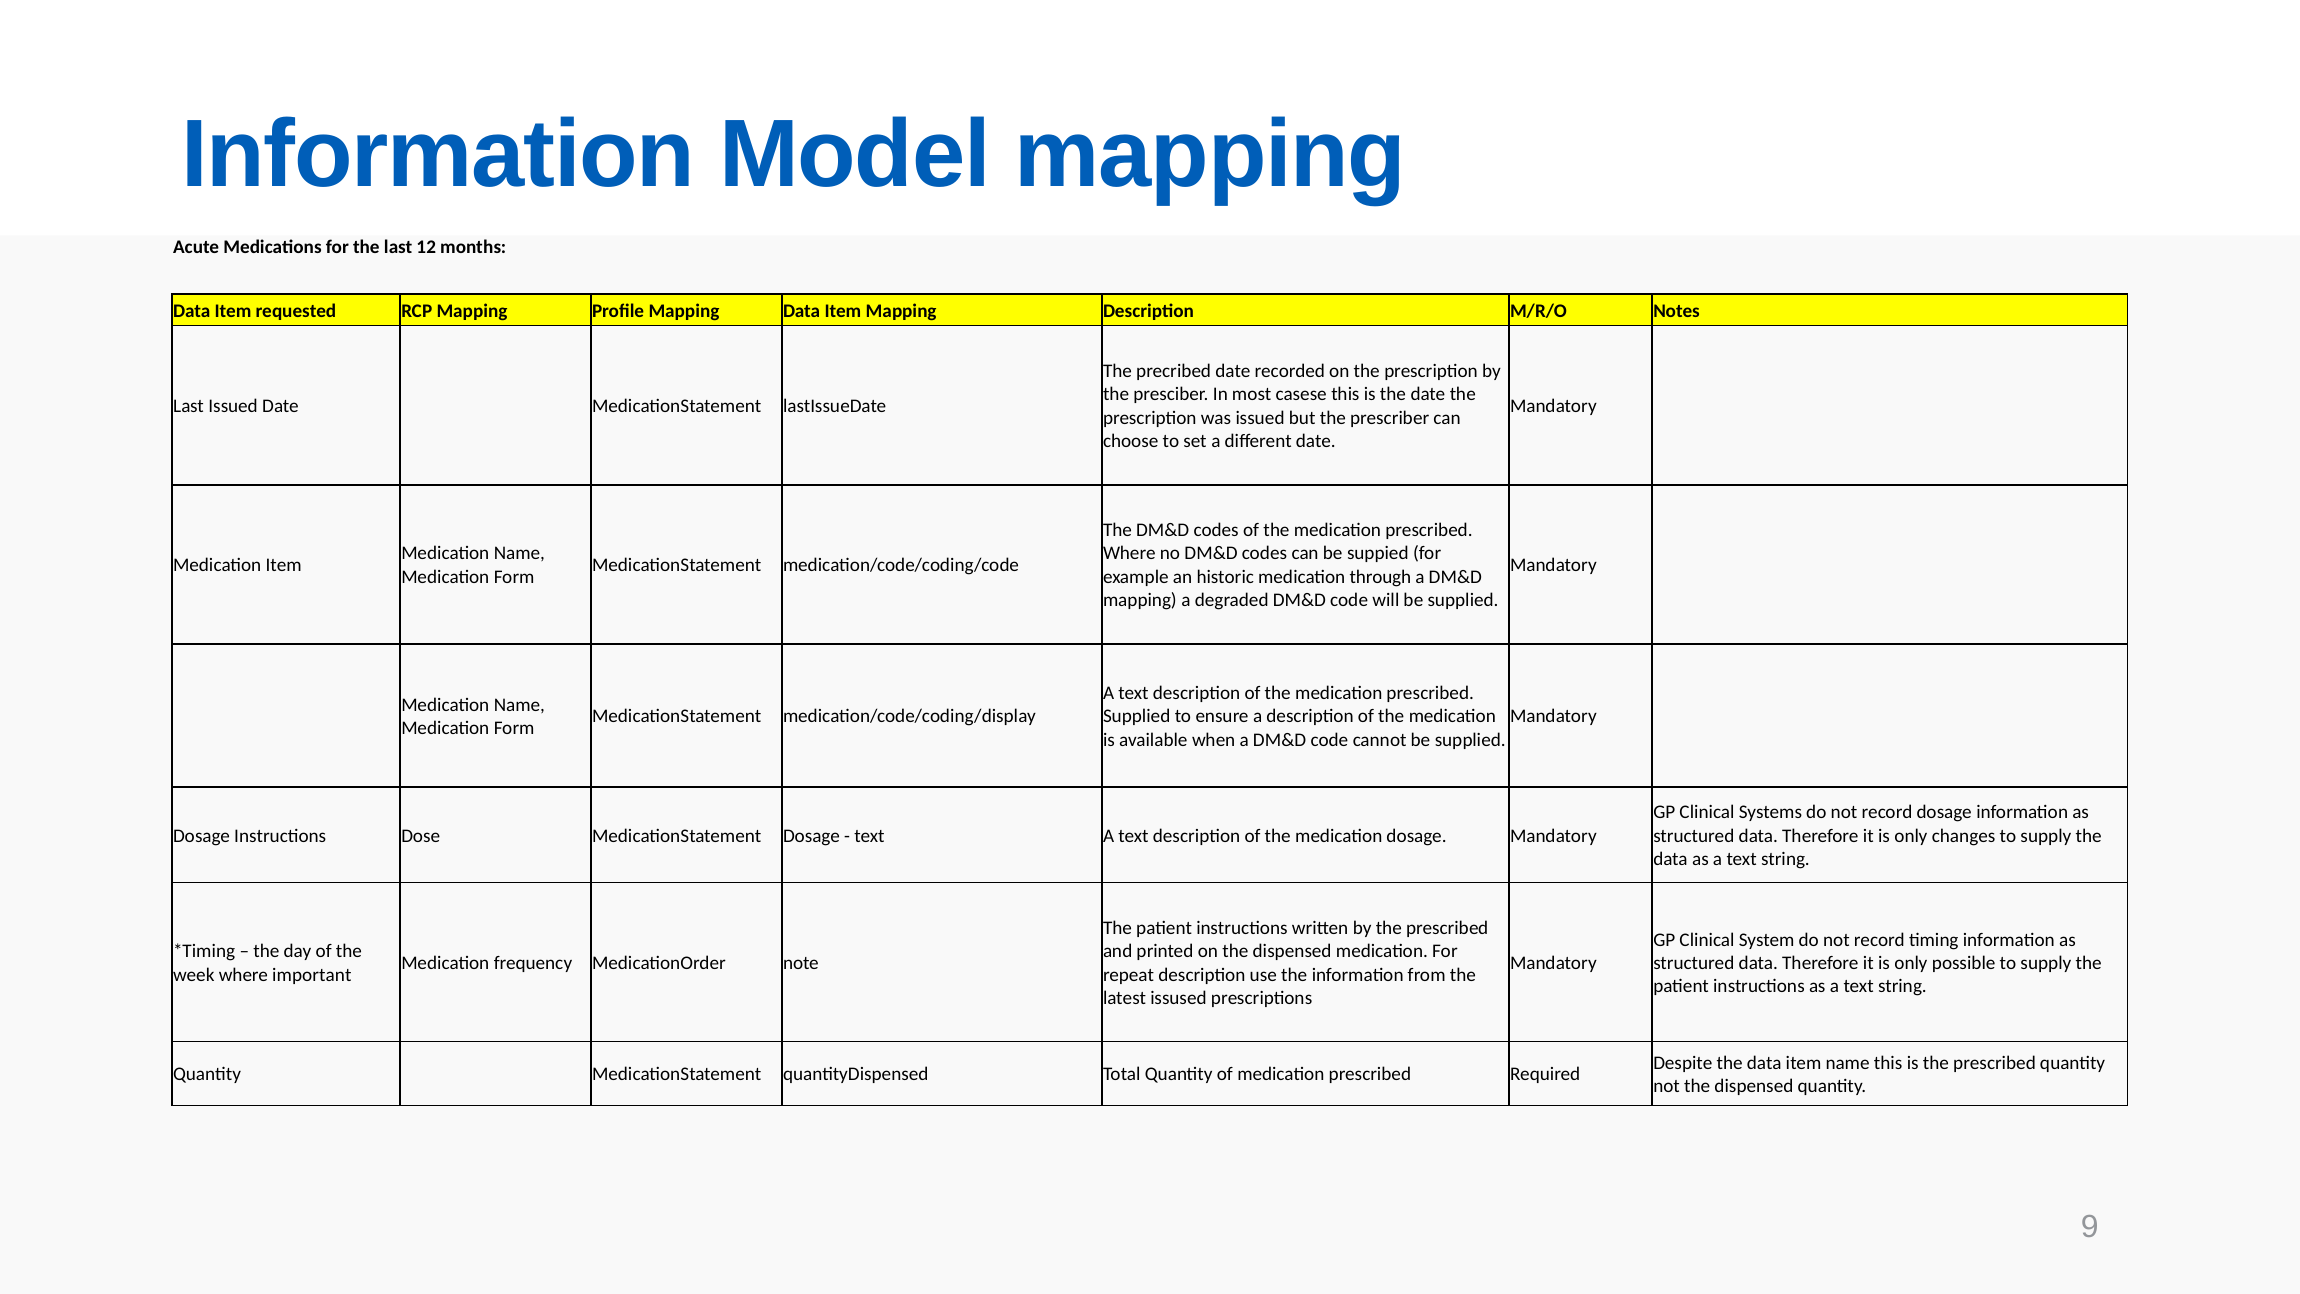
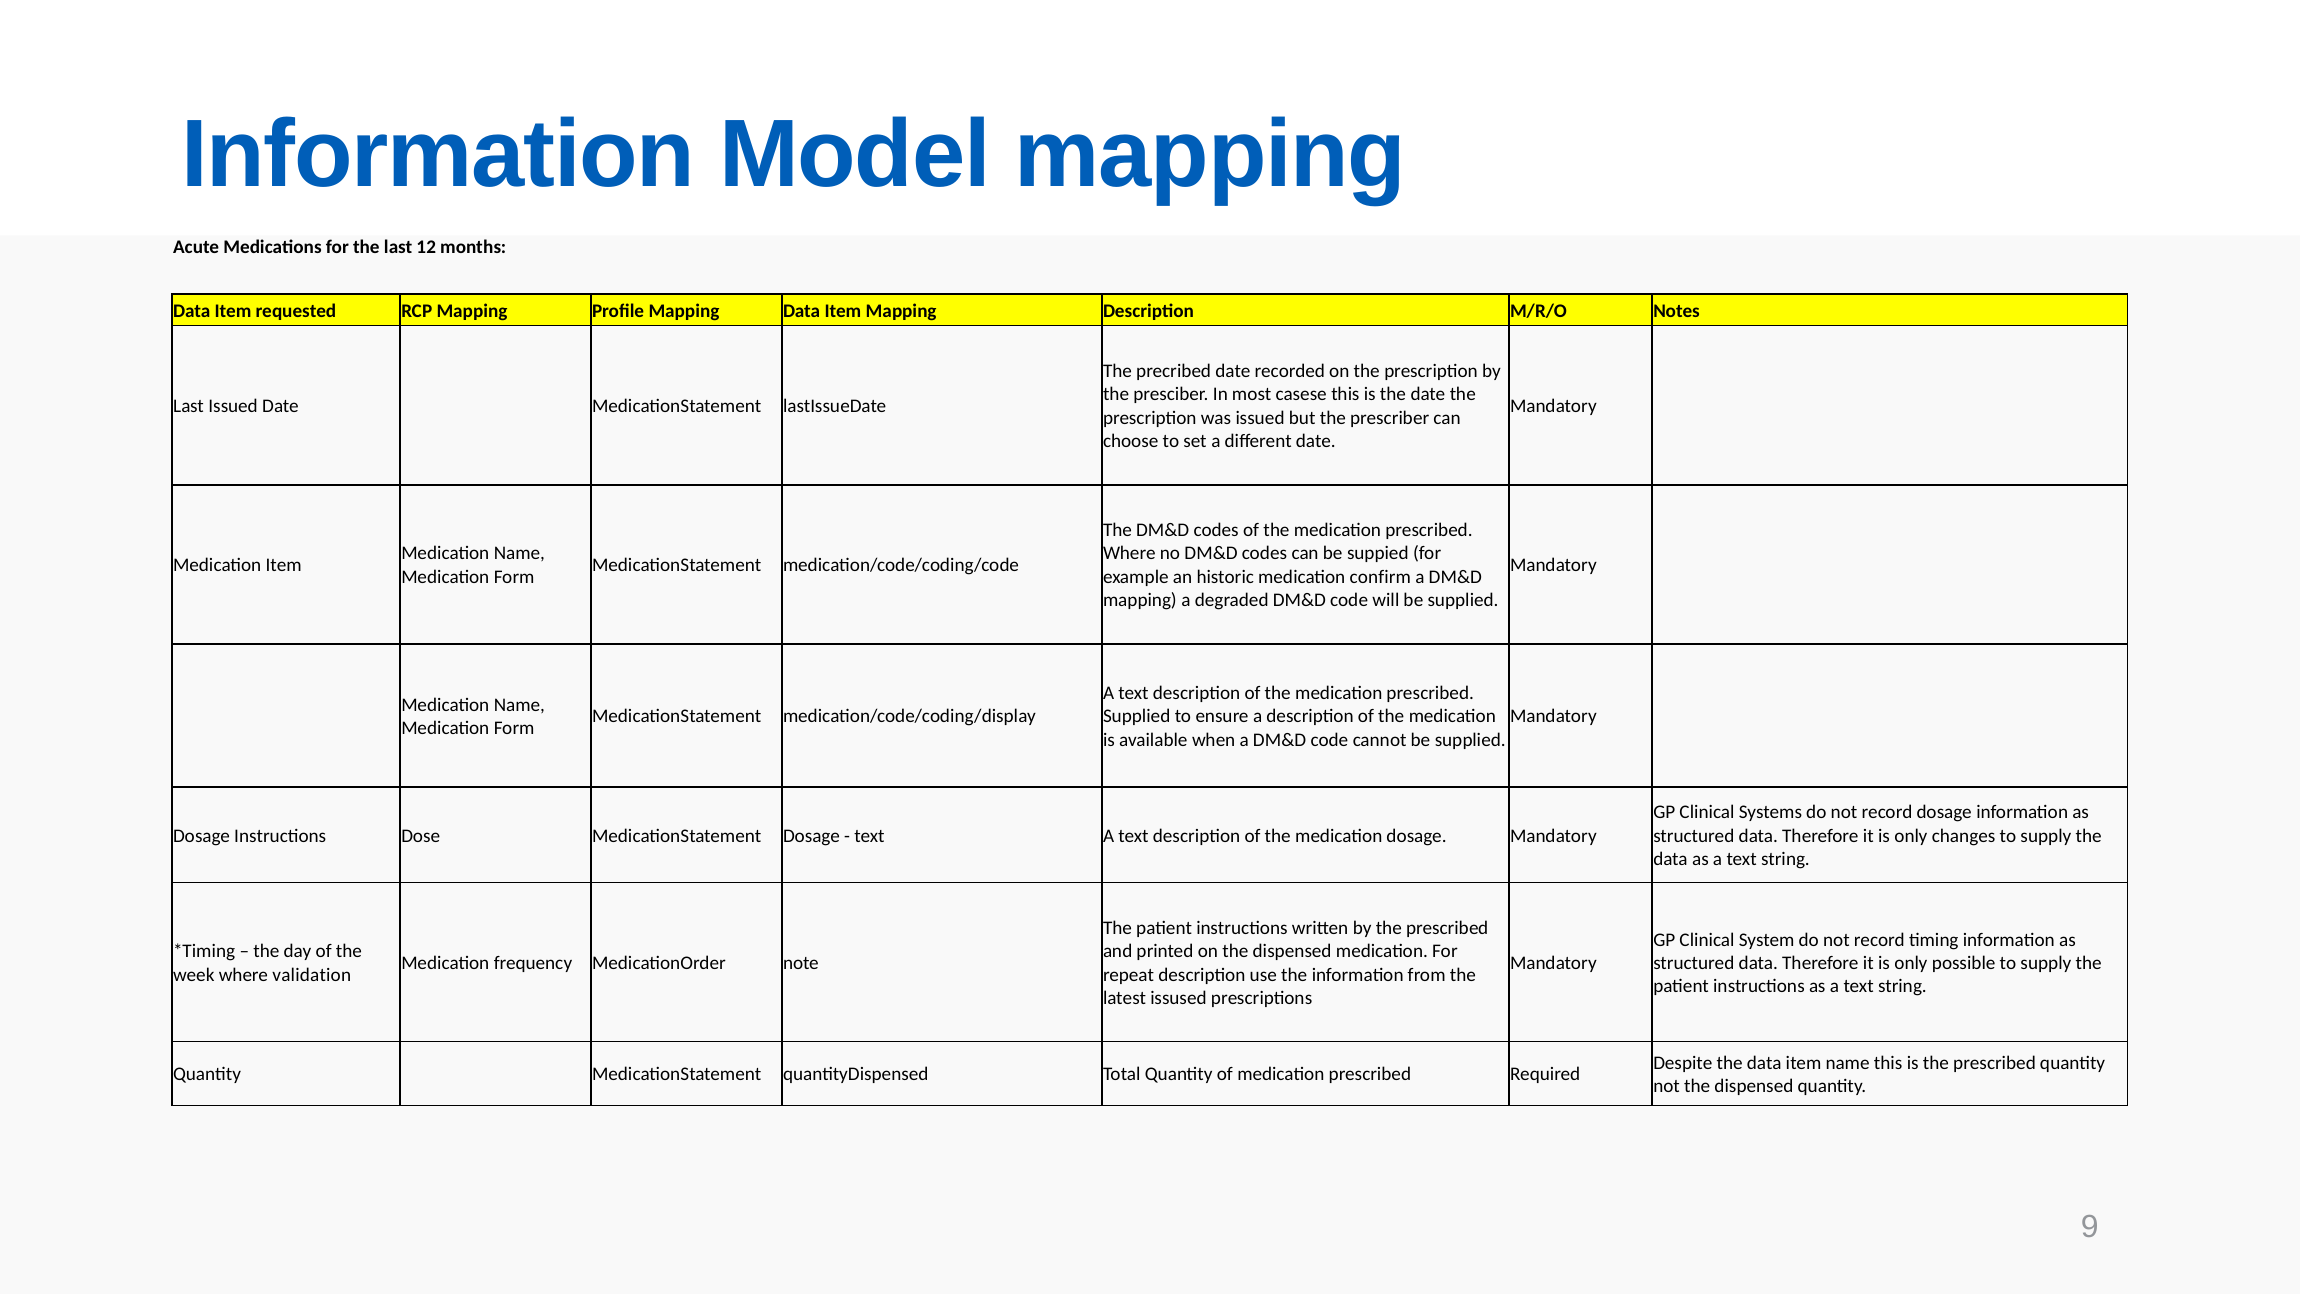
through: through -> confirm (1380, 577)
important: important -> validation (312, 975)
